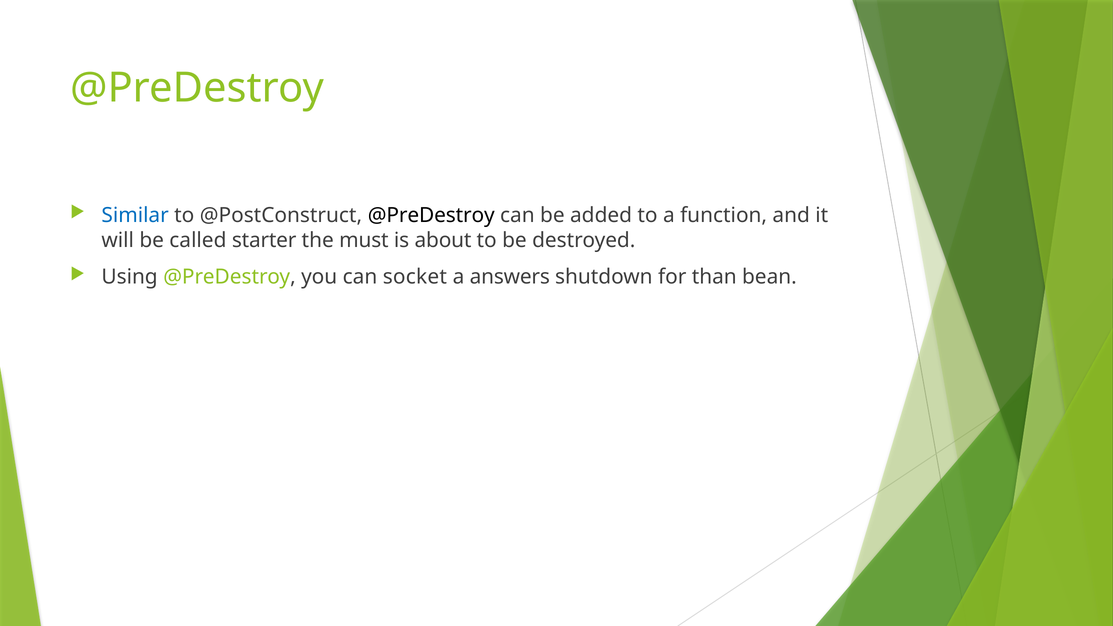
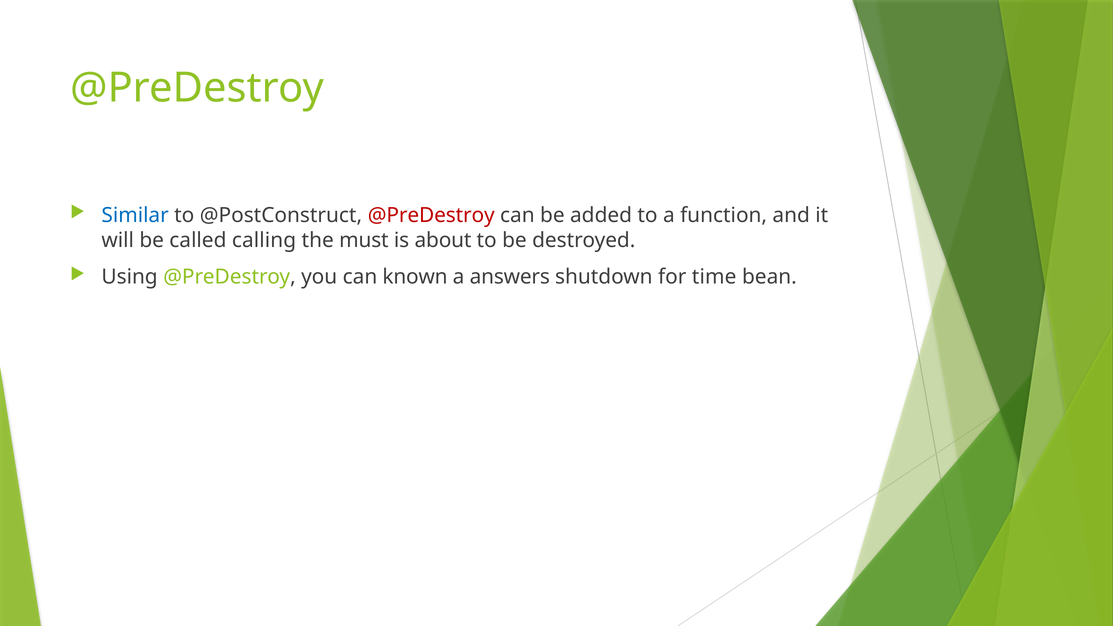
@PreDestroy colour: black -> red (431, 215)
starter: starter -> calling (264, 240)
socket: socket -> known (415, 277)
than: than -> time (714, 277)
